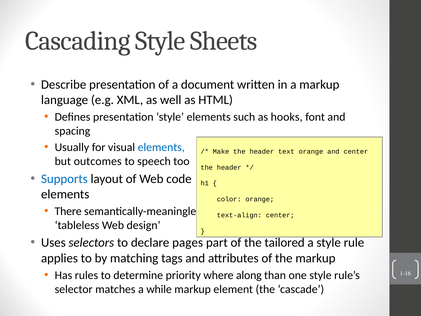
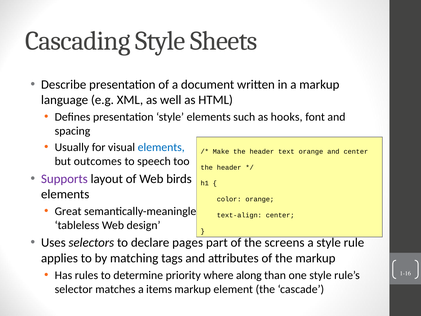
Supports colour: blue -> purple (64, 179)
code: code -> birds (179, 179)
There: There -> Great (68, 211)
tailored: tailored -> screens (285, 243)
while: while -> items (159, 289)
